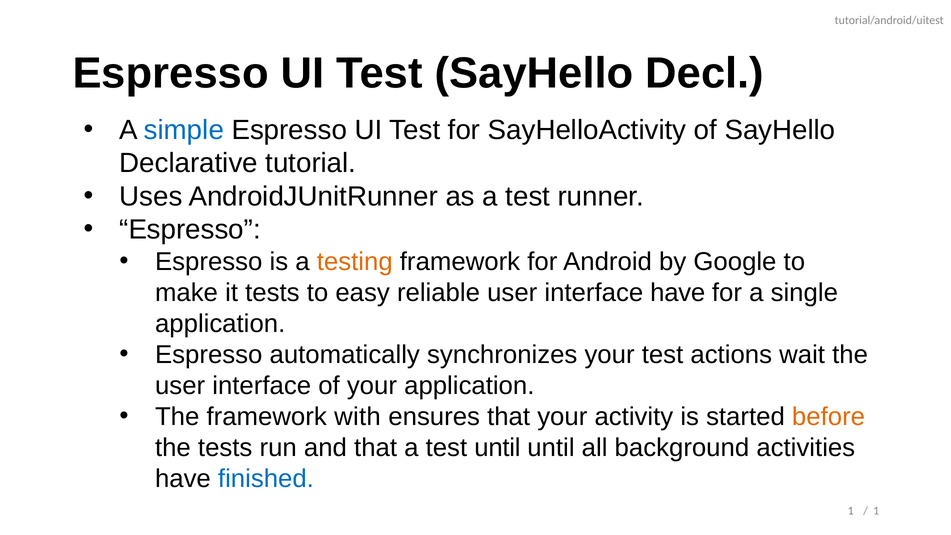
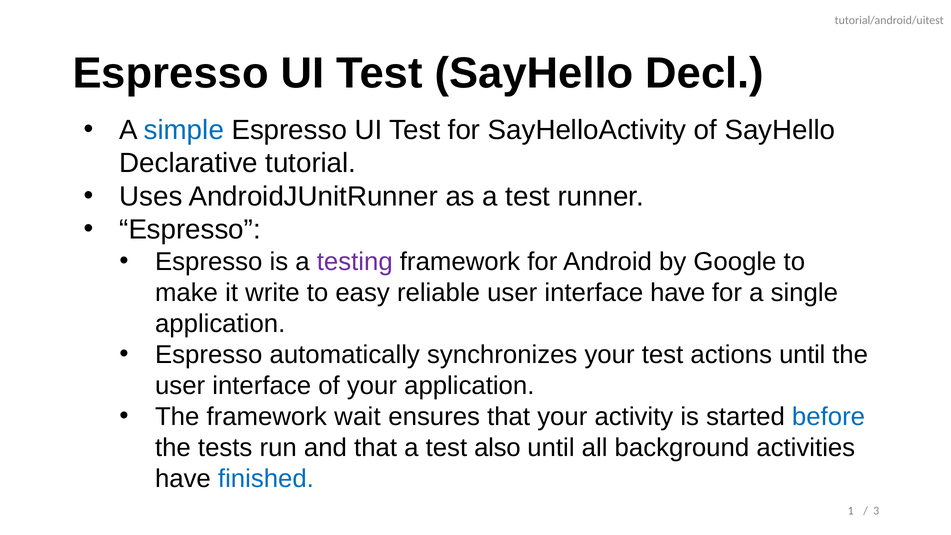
testing colour: orange -> purple (355, 262)
it tests: tests -> write (272, 293)
actions wait: wait -> until (802, 355)
with: with -> wait (357, 417)
before colour: orange -> blue (829, 417)
test until: until -> also (497, 448)
1: 1 -> 3 (876, 511)
